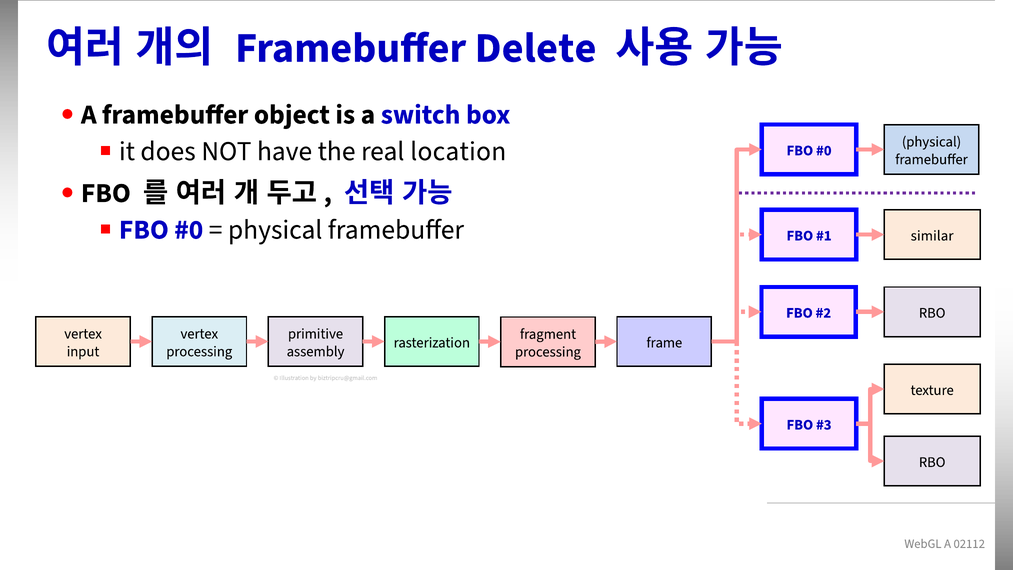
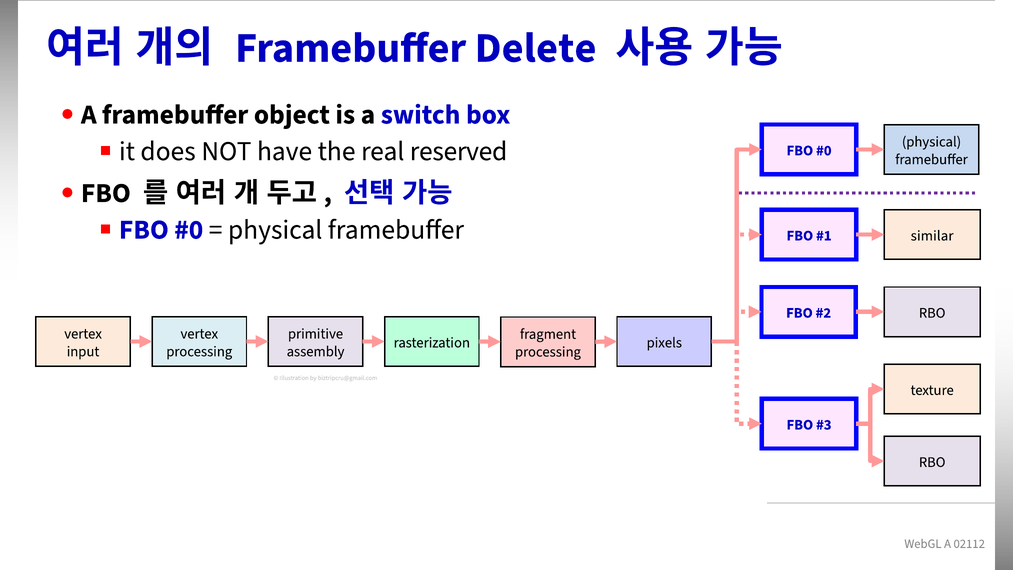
location: location -> reserved (459, 151)
frame: frame -> pixels (664, 342)
